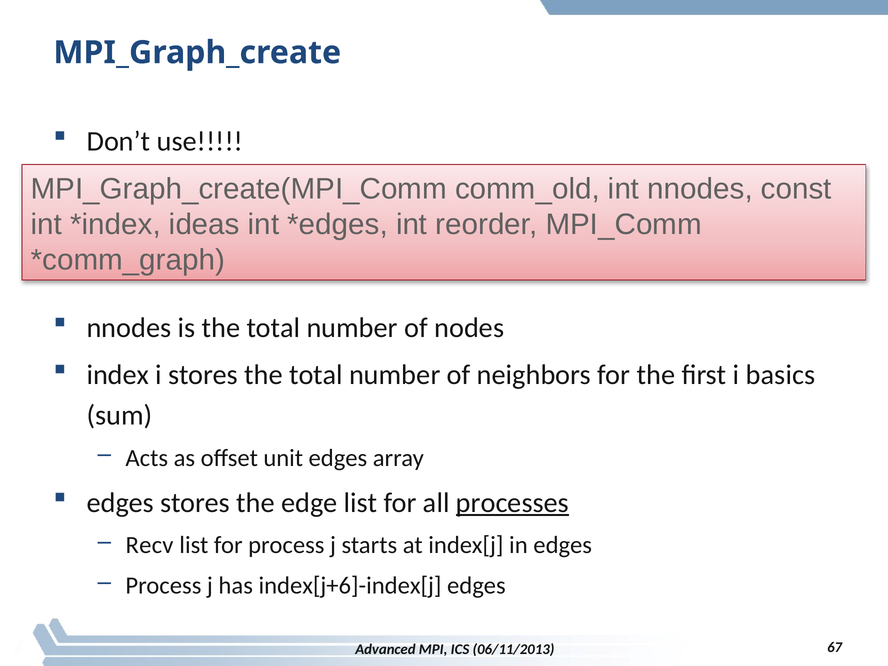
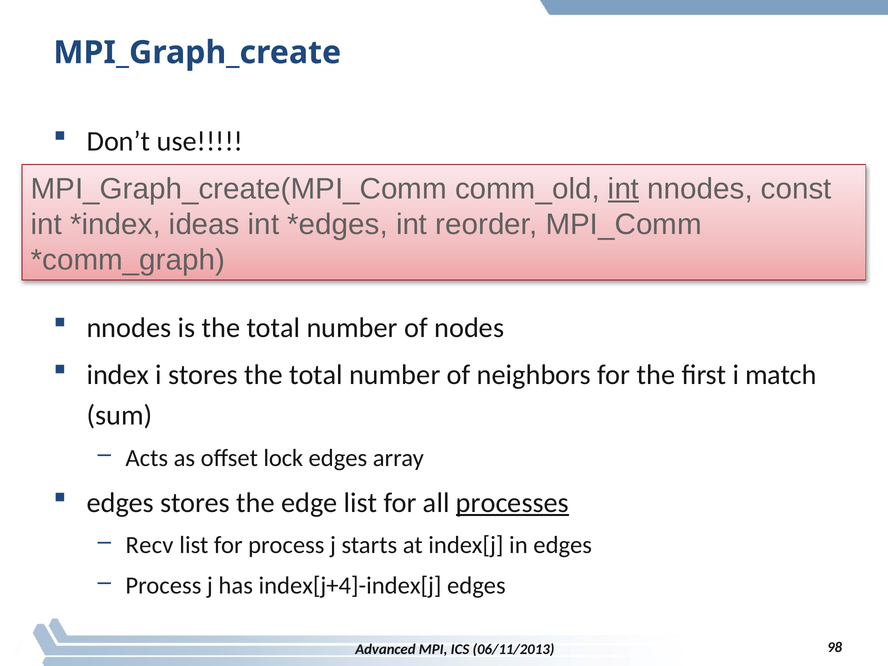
int underline: none -> present (624, 189)
basics: basics -> match (781, 375)
unit: unit -> lock (283, 458)
index[j+6]-index[j: index[j+6]-index[j -> index[j+4]-index[j (350, 586)
67: 67 -> 98 (835, 648)
